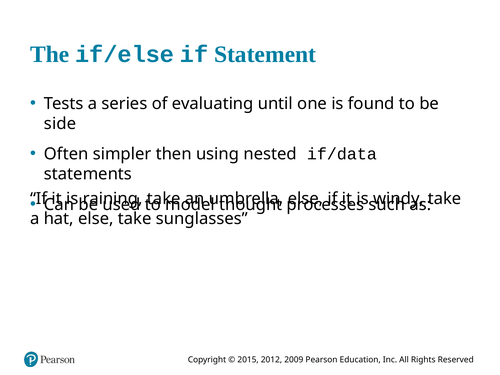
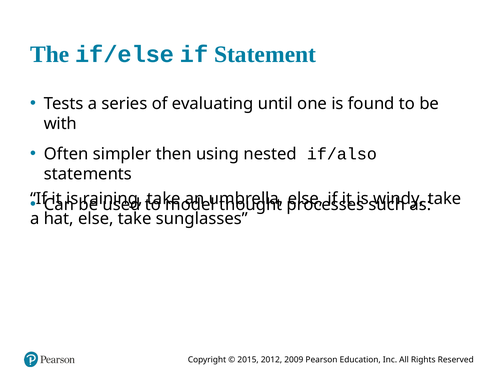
side: side -> with (60, 124)
if/data: if/data -> if/also (342, 154)
